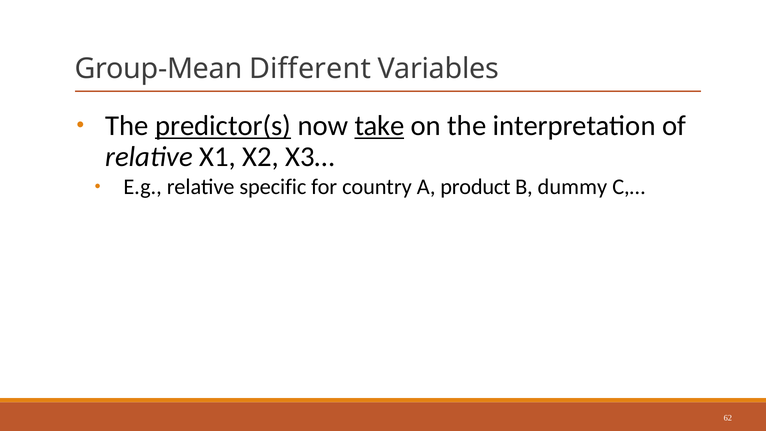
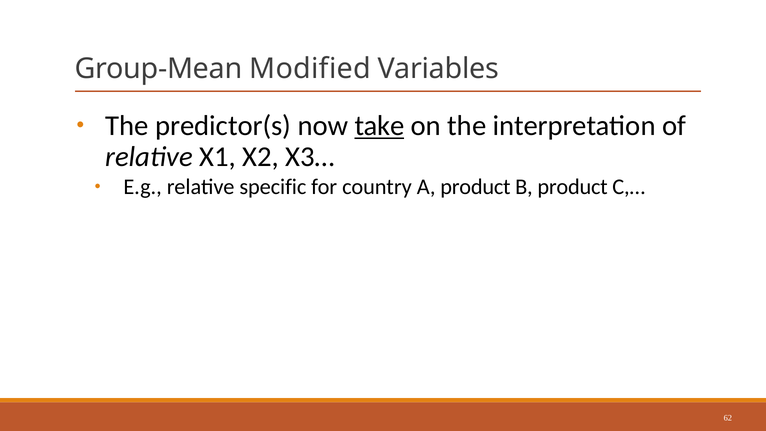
Different: Different -> Modified (310, 69)
predictor(s underline: present -> none (223, 126)
B dummy: dummy -> product (573, 187)
